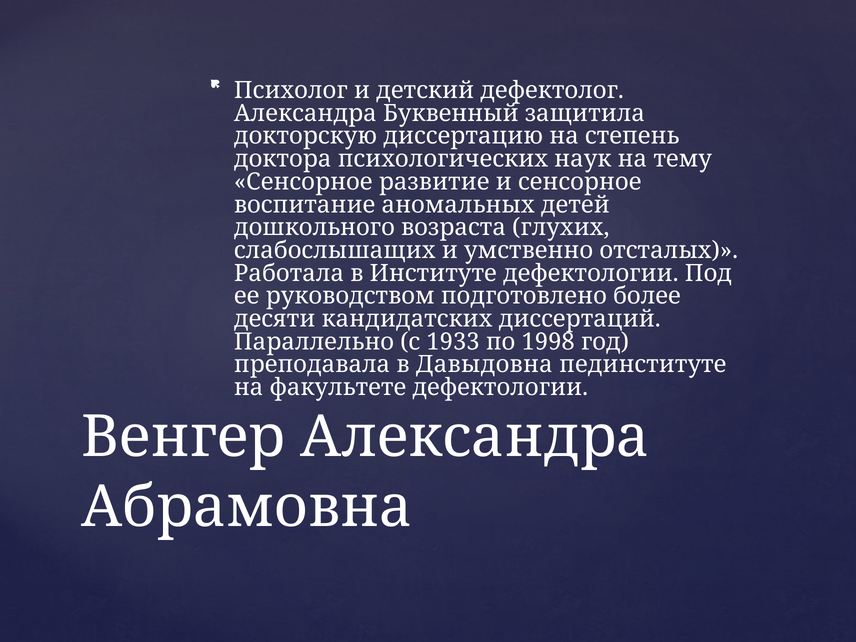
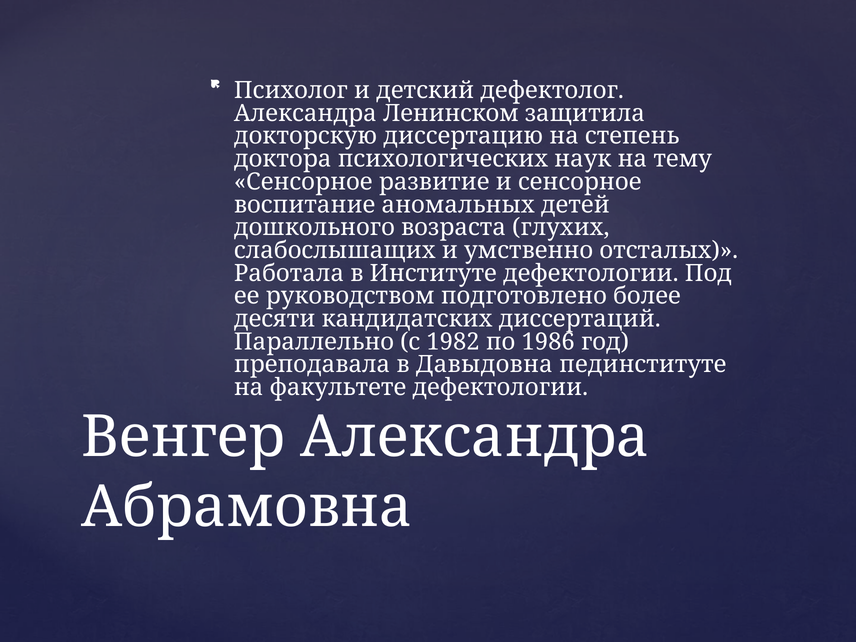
Буквенный: Буквенный -> Ленинском (451, 113)
1933: 1933 -> 1982 (453, 342)
1998: 1998 -> 1986 (548, 342)
